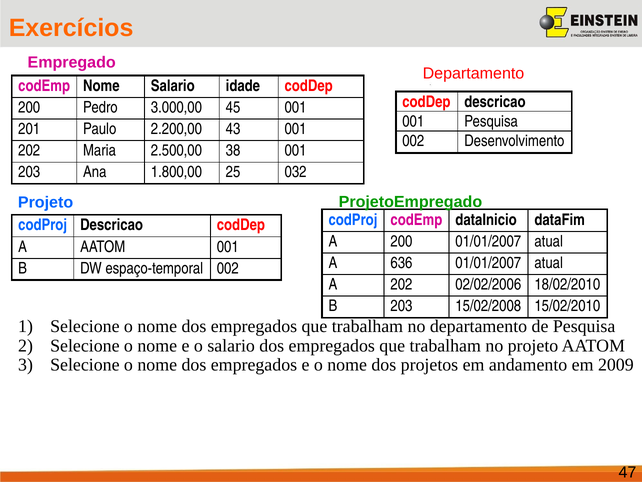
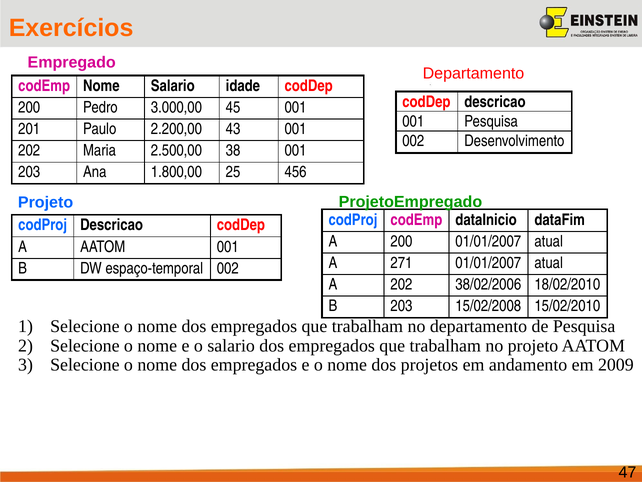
032: 032 -> 456 (296, 172)
636: 636 -> 271 (401, 263)
02/02/2006: 02/02/2006 -> 38/02/2006 (488, 284)
